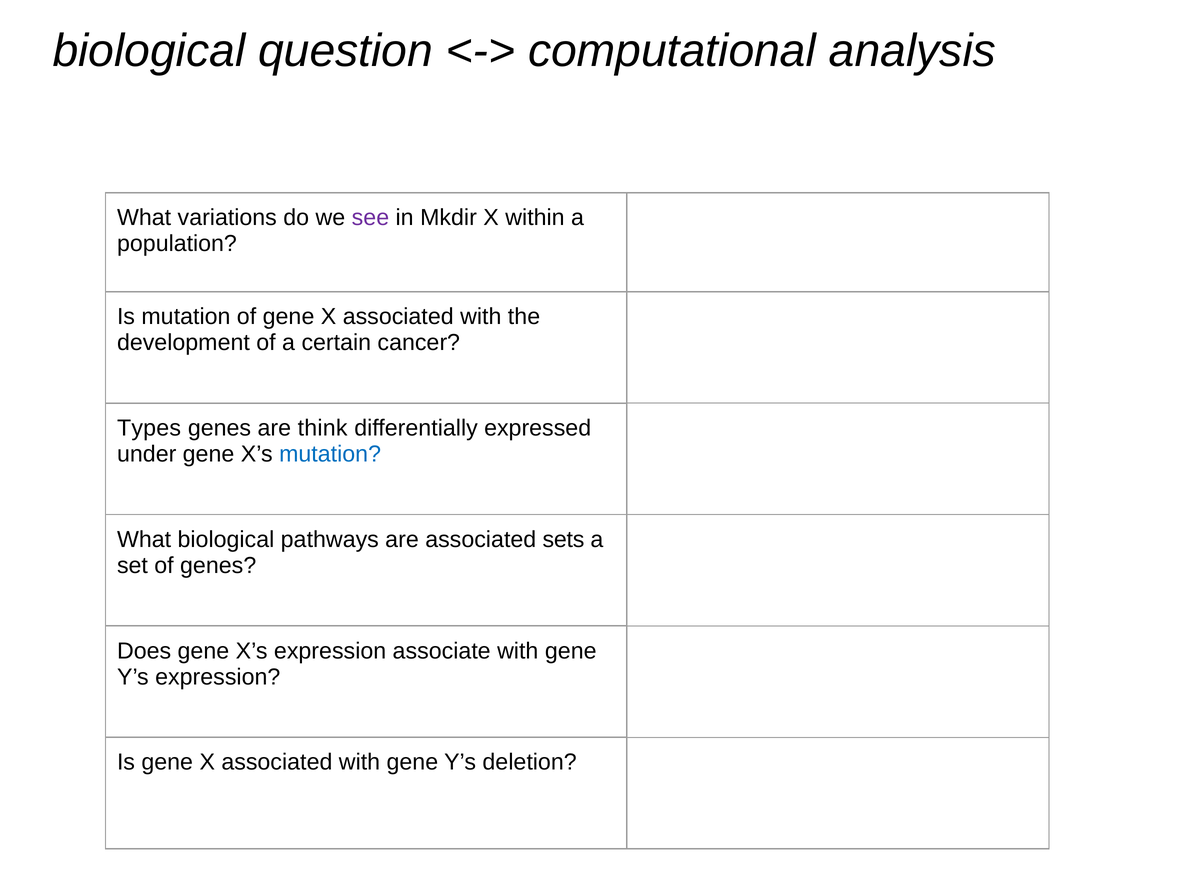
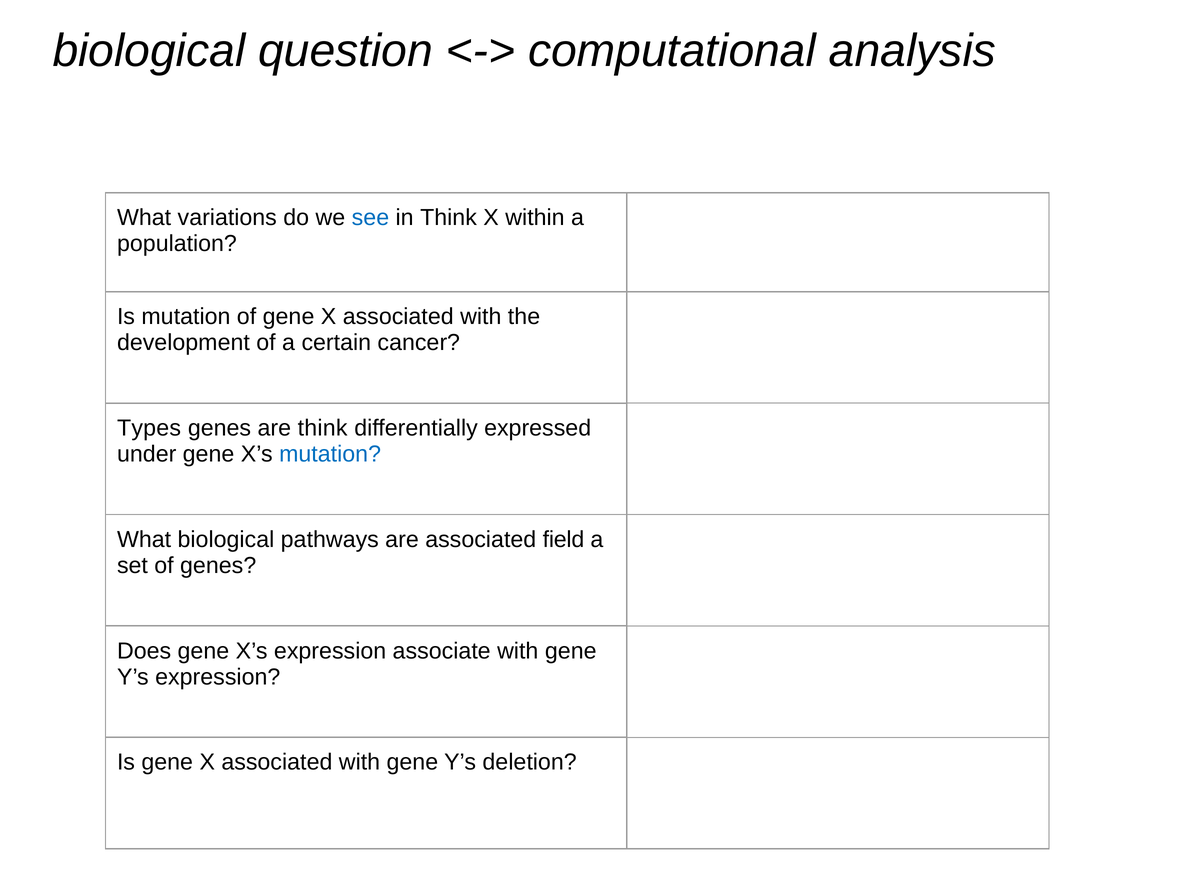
see colour: purple -> blue (370, 218)
in Mkdir: Mkdir -> Think (449, 218)
sets: sets -> field (564, 539)
